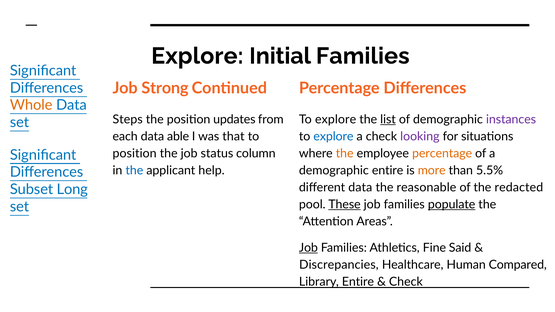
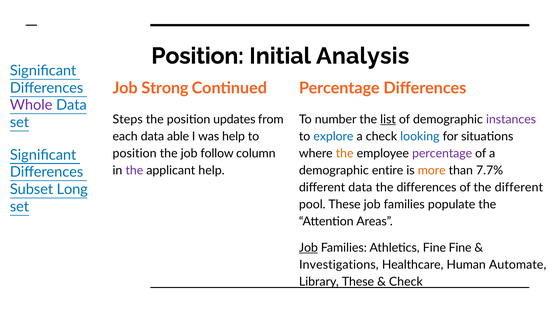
Explore: Explore -> Position (198, 56)
Initial Families: Families -> Analysis (363, 56)
Whole colour: orange -> purple (31, 105)
explore: explore -> number (336, 120)
was that: that -> help (234, 137)
looking colour: purple -> blue (420, 137)
status: status -> follow (217, 154)
percentage colour: orange -> purple (442, 154)
the colour: blue -> purple (134, 171)
5.5%: 5.5% -> 7.7% (490, 171)
the reasonable: reasonable -> differences (426, 188)
the redacted: redacted -> different (519, 188)
These underline: present -> none (344, 205)
populate underline: present -> none (452, 205)
Fine Said: Said -> Fine (460, 248)
Discrepancies: Discrepancies -> Investigations (339, 265)
Compared: Compared -> Automate (518, 265)
Library Entire: Entire -> These (358, 282)
